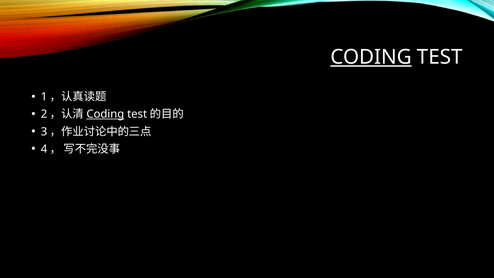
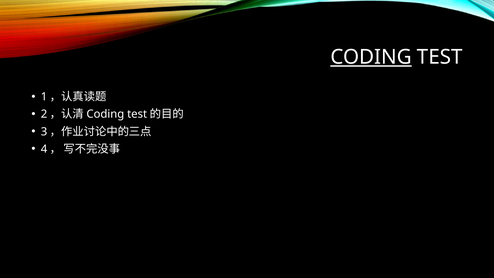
Coding underline: present -> none (105, 114)
